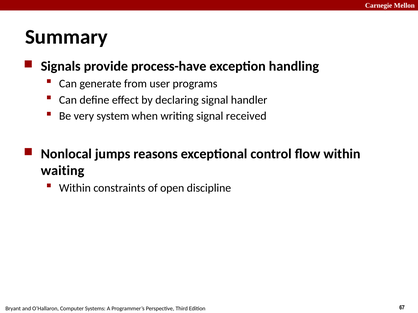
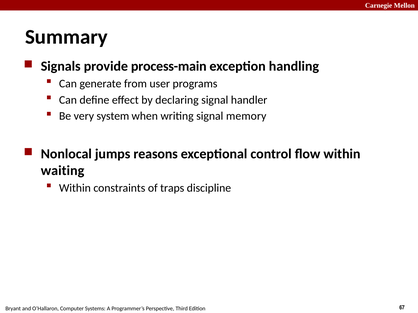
process-have: process-have -> process-main (169, 66)
received: received -> memory (246, 116)
open: open -> traps (172, 188)
